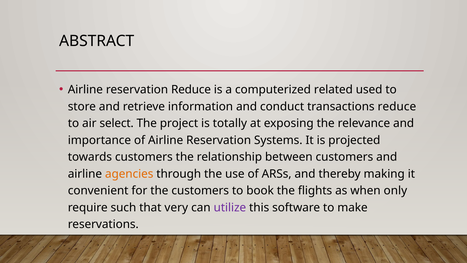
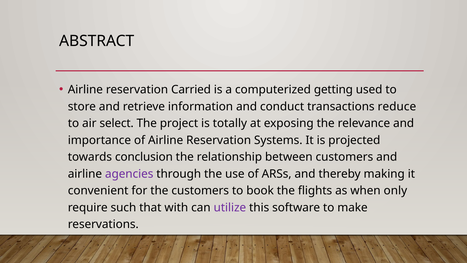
reservation Reduce: Reduce -> Carried (191, 90)
related: related -> getting (333, 90)
towards customers: customers -> conclusion (144, 157)
agencies colour: orange -> purple (129, 174)
very: very -> with (176, 207)
